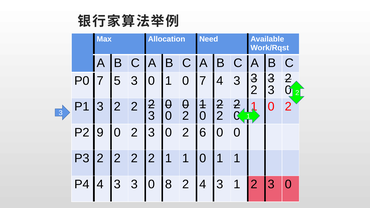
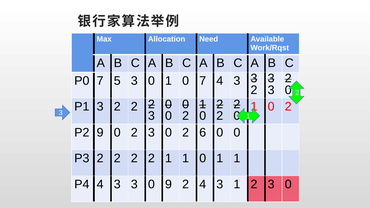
0 8: 8 -> 9 (168, 184)
